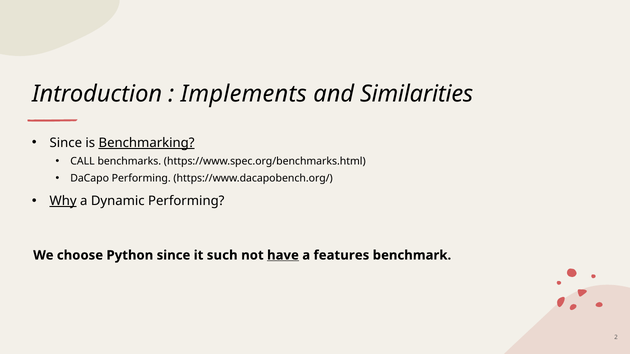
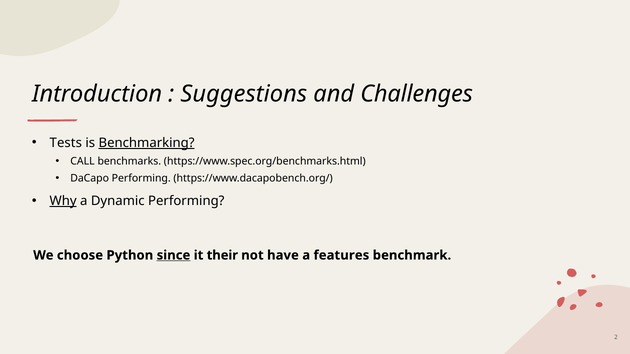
Implements: Implements -> Suggestions (244, 94)
Similarities: Similarities -> Challenges (417, 94)
Since: Since -> Tests (66, 143)
since underline: none -> present (173, 255)
such: such -> their (222, 255)
have underline: present -> none (283, 255)
